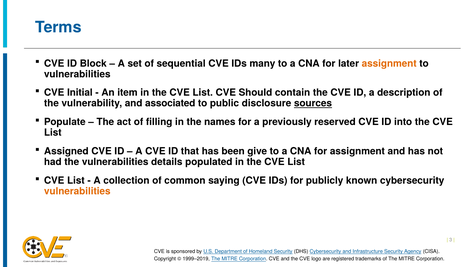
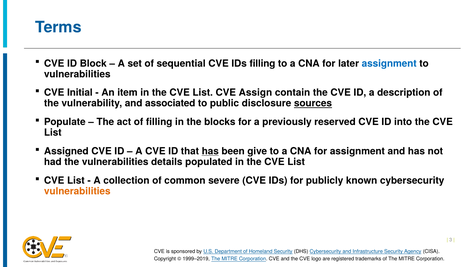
IDs many: many -> filling (262, 63)
assignment colour: orange -> blue (389, 63)
Should: Should -> Assign (255, 93)
names: names -> blocks (220, 122)
has underline: none -> present (210, 151)
saying: saying -> severe (224, 180)
